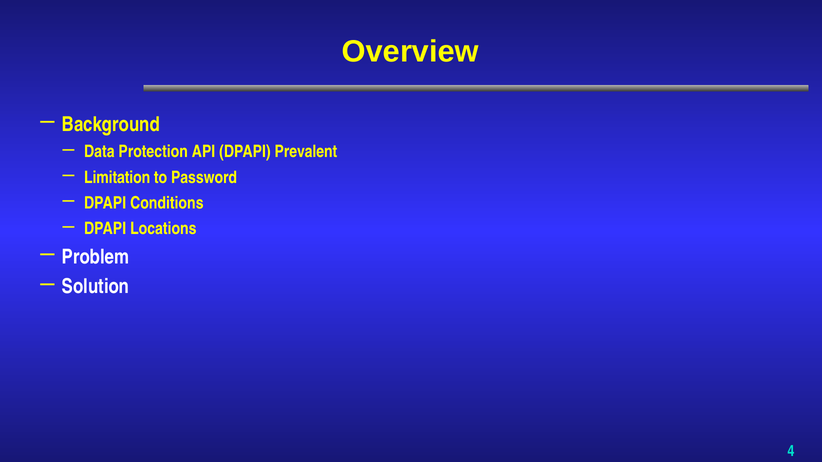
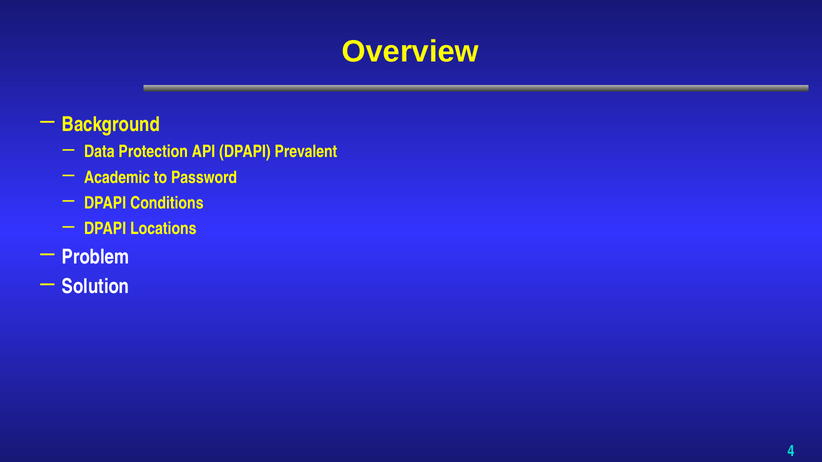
Limitation: Limitation -> Academic (117, 178)
